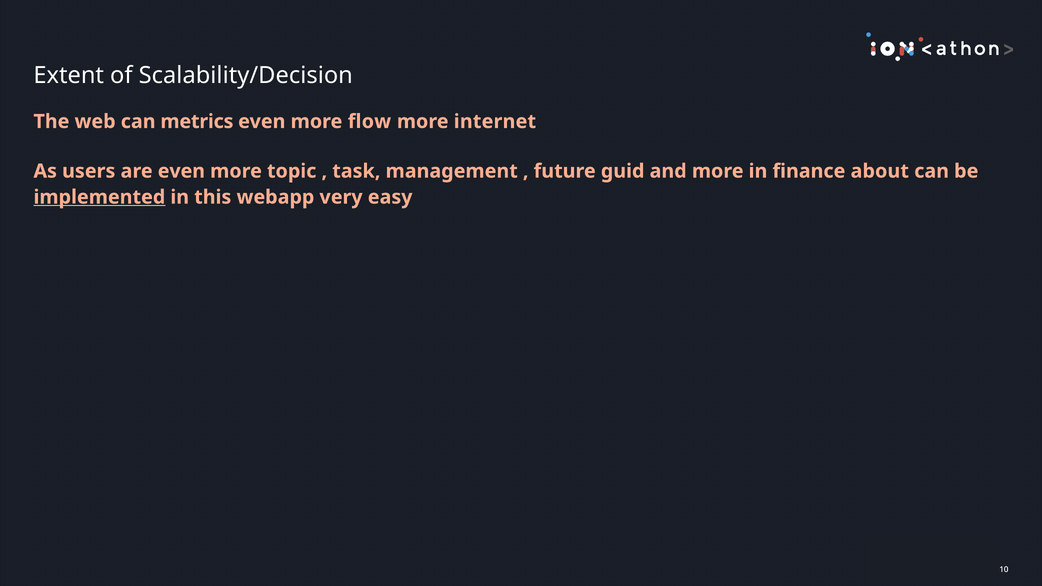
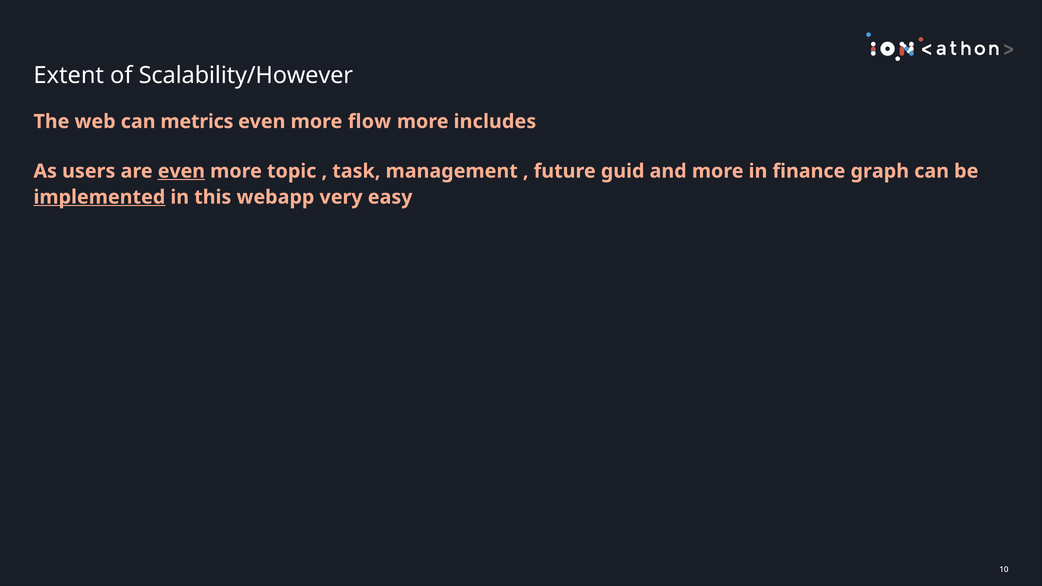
Scalability/Decision: Scalability/Decision -> Scalability/However (246, 75)
internet: internet -> includes (495, 122)
even underline: none -> present (181, 171)
about: about -> graph (880, 171)
